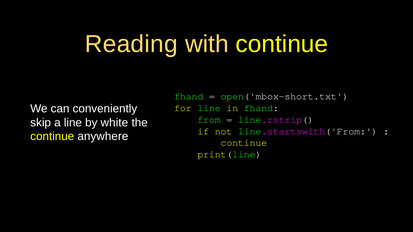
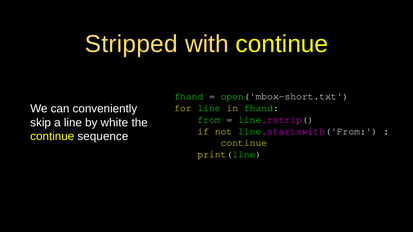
Reading: Reading -> Stripped (131, 44)
anywhere: anywhere -> sequence (103, 137)
